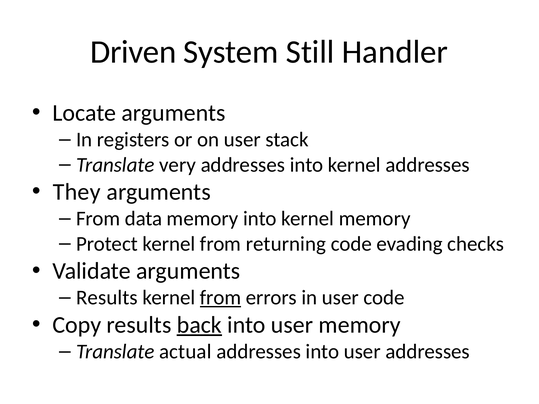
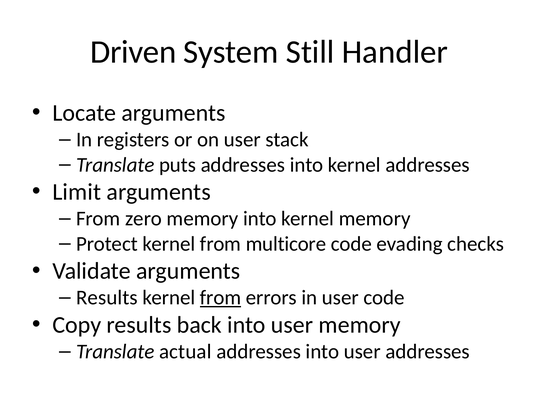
very: very -> puts (178, 165)
They: They -> Limit (77, 192)
data: data -> zero (144, 219)
returning: returning -> multicore (286, 244)
back underline: present -> none (199, 325)
